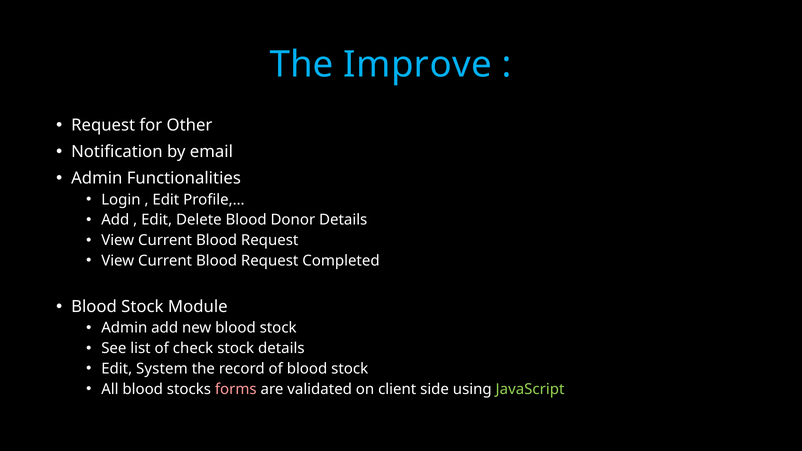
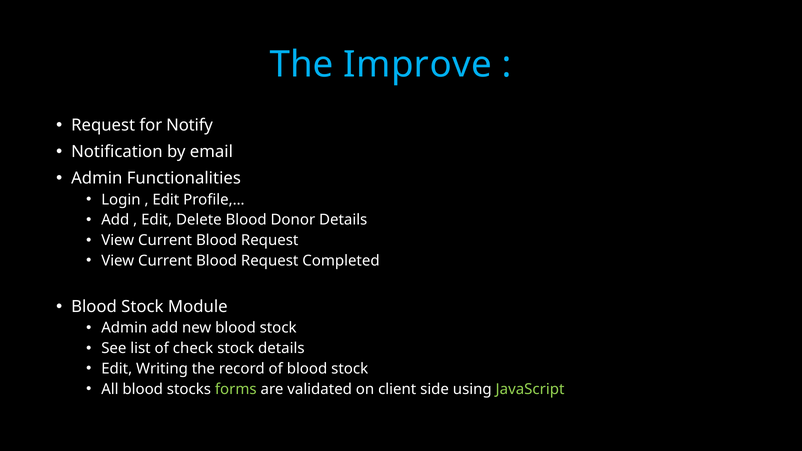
Other: Other -> Notify (190, 125)
System: System -> Writing (162, 369)
forms colour: pink -> light green (236, 389)
